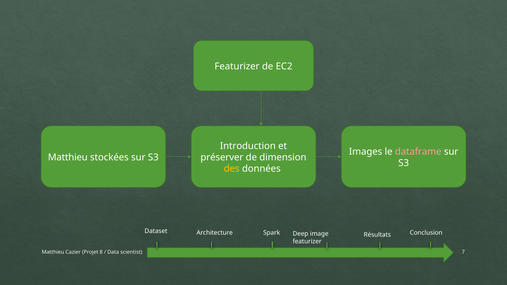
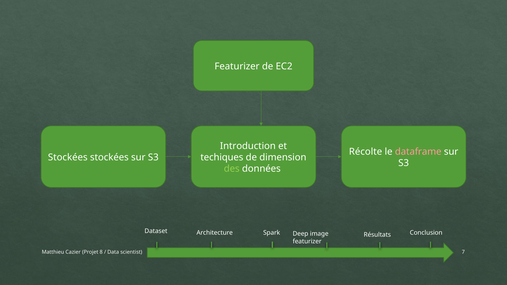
Images: Images -> Récolte (366, 152)
Matthieu: Matthieu -> Stockées (68, 157)
préserver: préserver -> techiques (222, 157)
des colour: yellow -> light green (232, 169)
